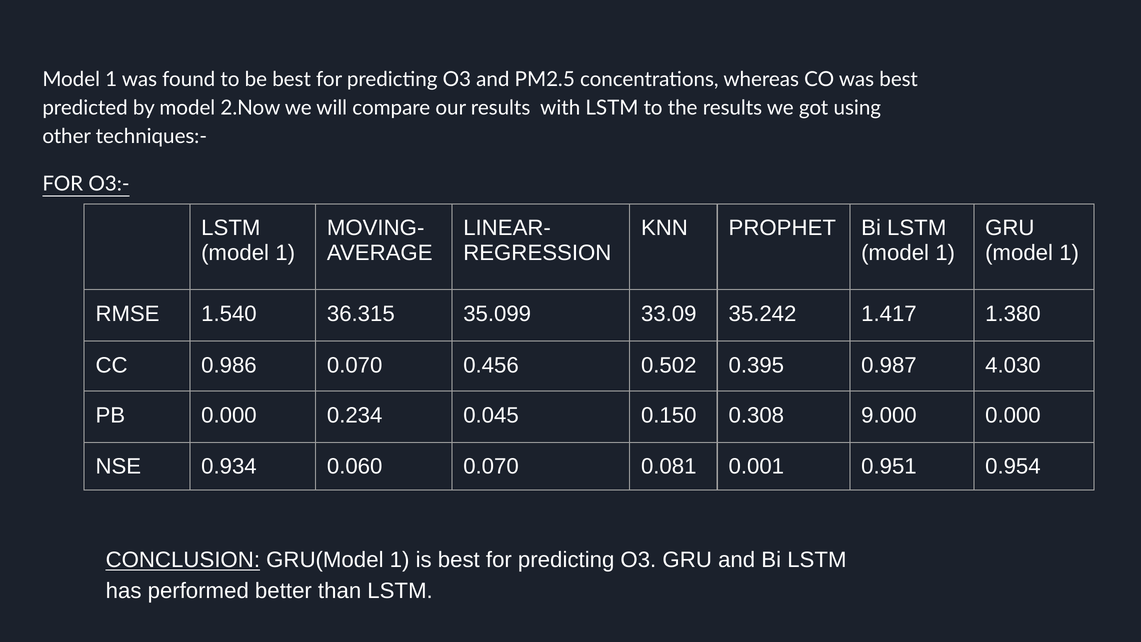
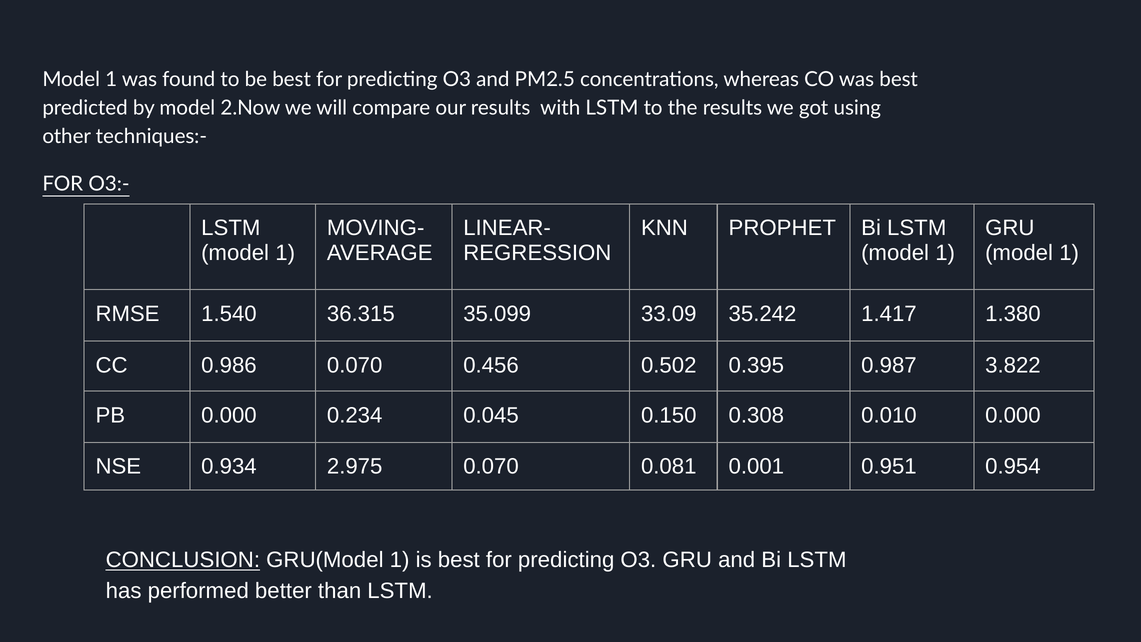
4.030: 4.030 -> 3.822 (1013, 365)
9.000: 9.000 -> 0.010 (889, 415)
0.060: 0.060 -> 2.975 (355, 466)
